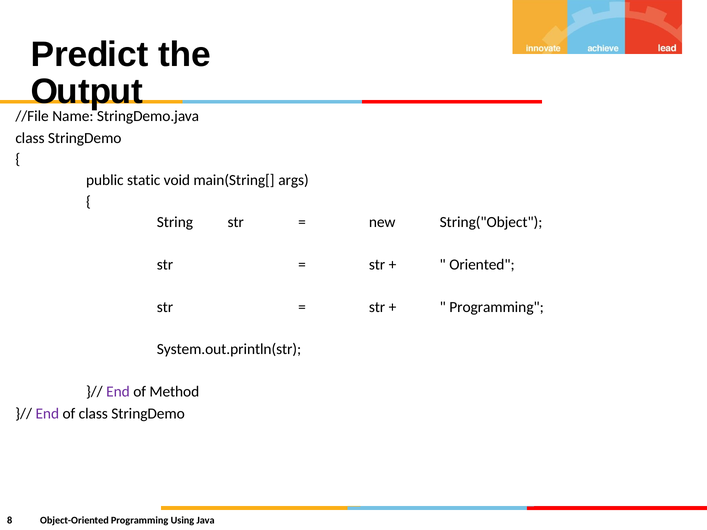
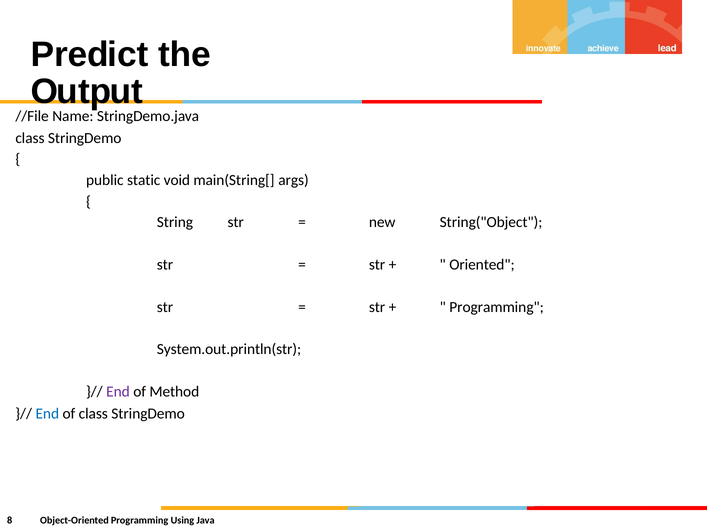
End colour: purple -> blue (47, 414)
